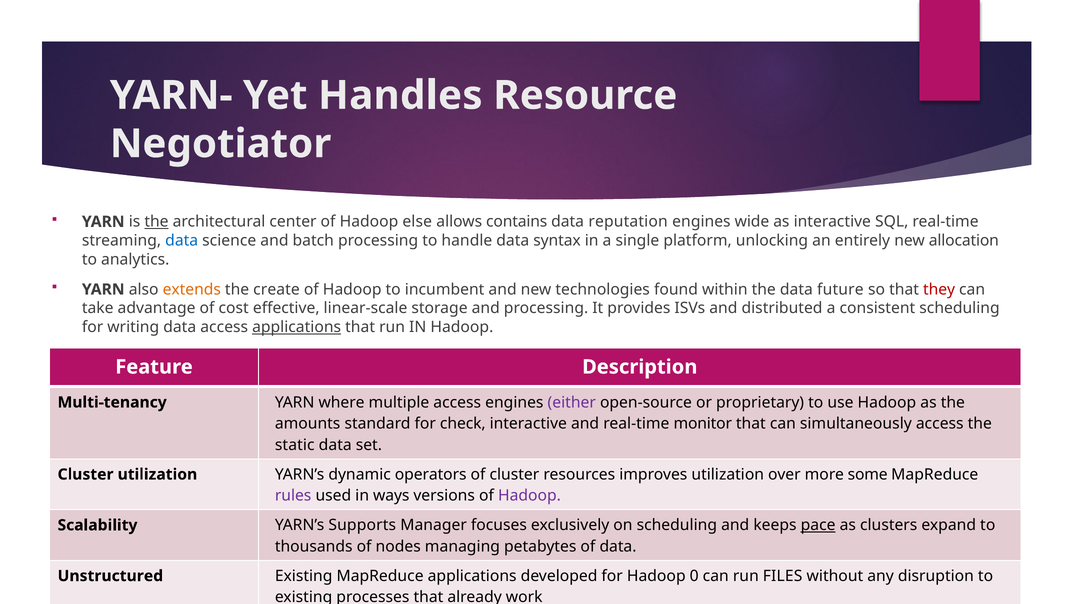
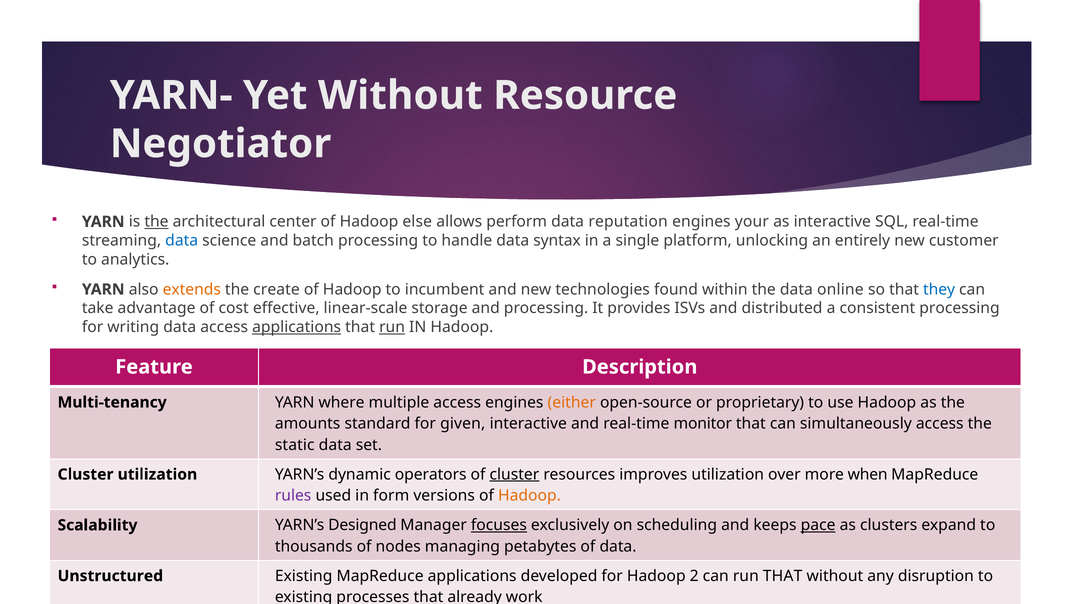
Yet Handles: Handles -> Without (400, 96)
contains: contains -> perform (517, 222)
wide: wide -> your (752, 222)
allocation: allocation -> customer (964, 241)
future: future -> online (840, 290)
they colour: red -> blue (939, 290)
consistent scheduling: scheduling -> processing (959, 308)
run underline: none -> present (392, 327)
either colour: purple -> orange (572, 402)
check: check -> given (463, 424)
cluster underline: none -> present (514, 475)
some: some -> when (868, 475)
ways: ways -> form (391, 496)
Hadoop colour: purple -> orange (529, 496)
Supports: Supports -> Designed (362, 525)
focuses underline: none -> present (499, 525)
0: 0 -> 2 (694, 576)
run FILES: FILES -> THAT (783, 576)
